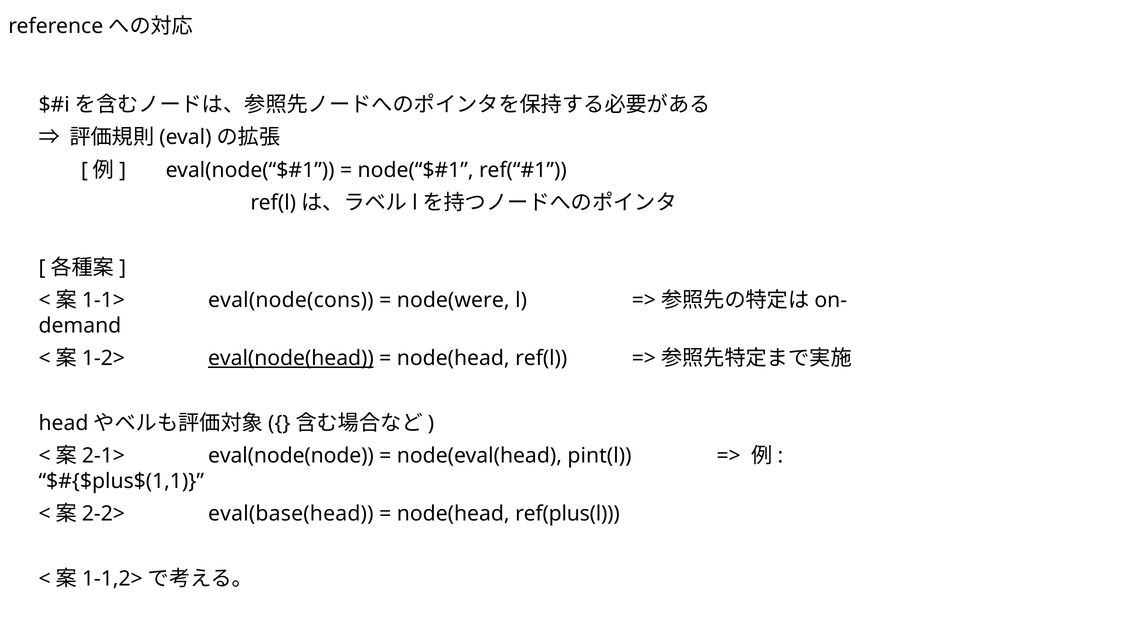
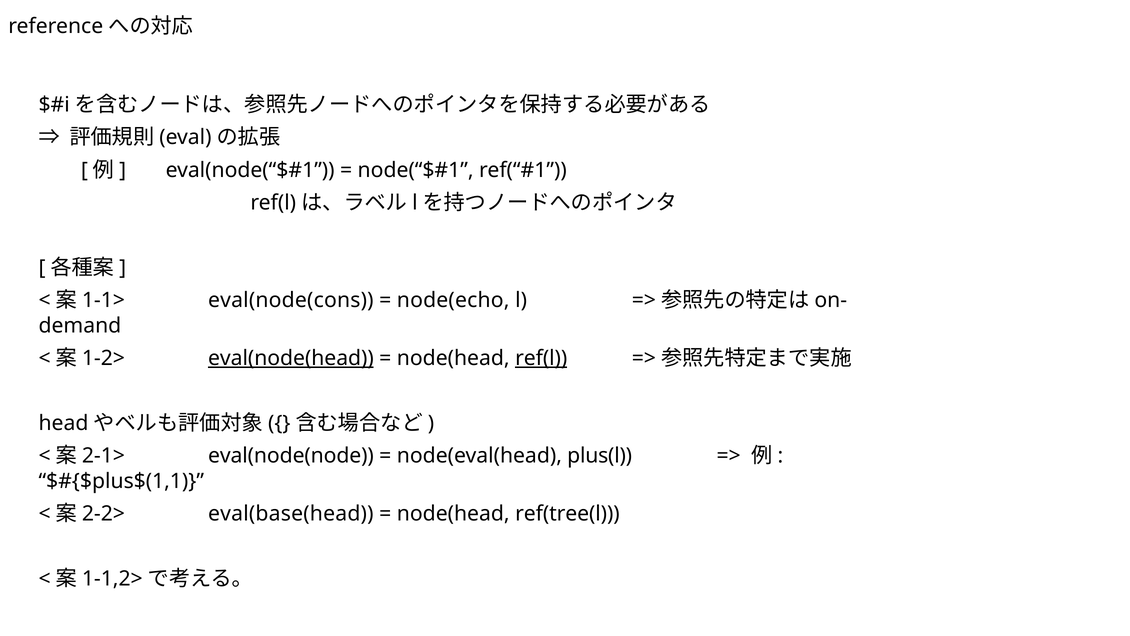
node(were: node(were -> node(echo (453, 300)
ref(l underline: none -> present (541, 358)
pint(l: pint(l -> plus(l (600, 455)
ref(plus(l: ref(plus(l -> ref(tree(l (567, 513)
